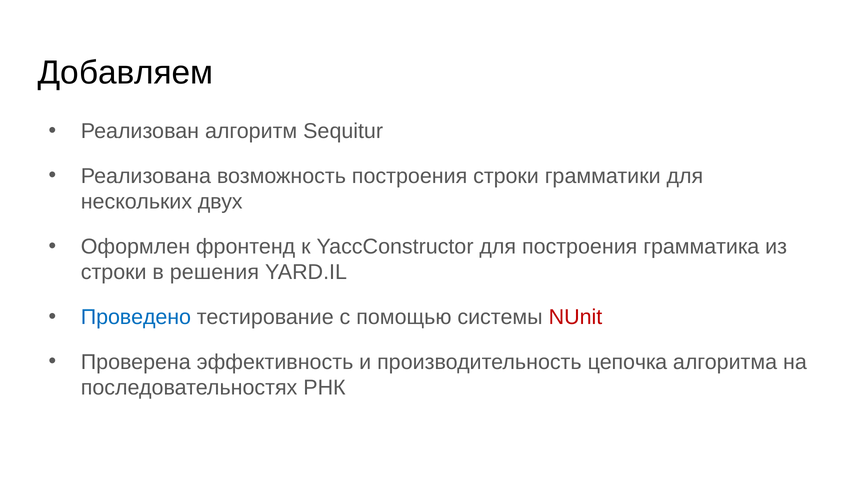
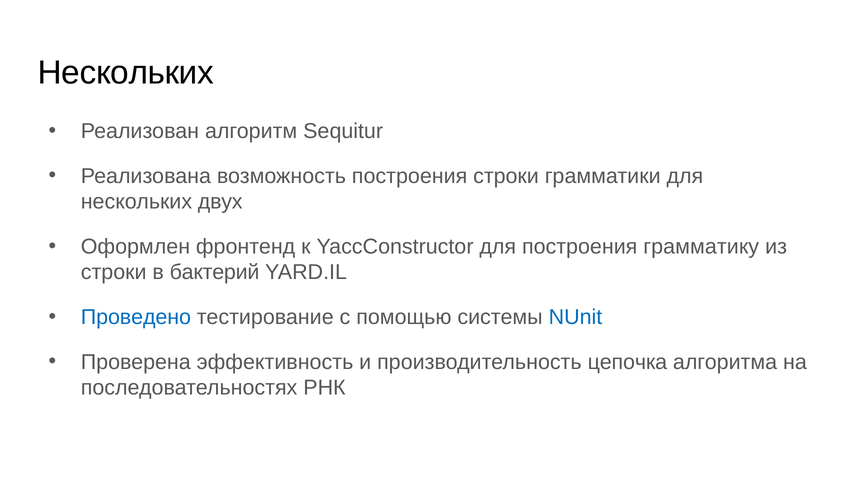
Добавляем: Добавляем -> Нескольких (126, 73)
грамматика: грамматика -> грамматику (701, 247)
решения: решения -> бактерий (215, 272)
NUnit colour: red -> blue (575, 317)
